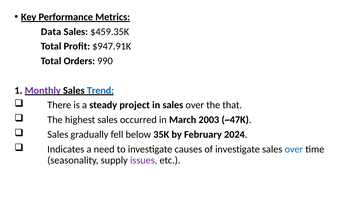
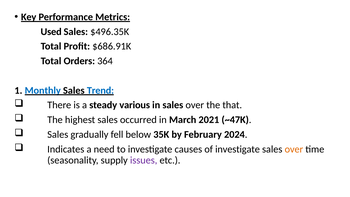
Data: Data -> Used (51, 32)
$459.35K: $459.35K -> $496.35K (110, 32)
$947.91K: $947.91K -> $686.91K (112, 46)
990: 990 -> 364 (105, 61)
Monthly colour: purple -> blue (43, 90)
project: project -> various (135, 105)
2003: 2003 -> 2021 (209, 120)
over colour: blue -> orange (294, 149)
